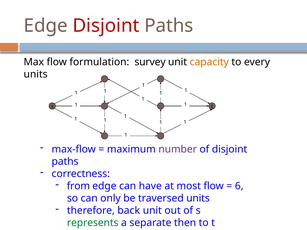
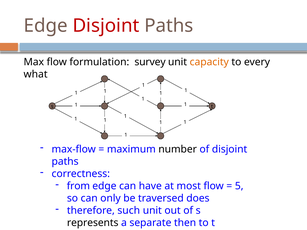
units: units -> what (36, 74)
number colour: purple -> black (178, 149)
6: 6 -> 5 (239, 186)
traversed units: units -> does (198, 199)
back: back -> such (129, 211)
represents colour: green -> black (93, 223)
